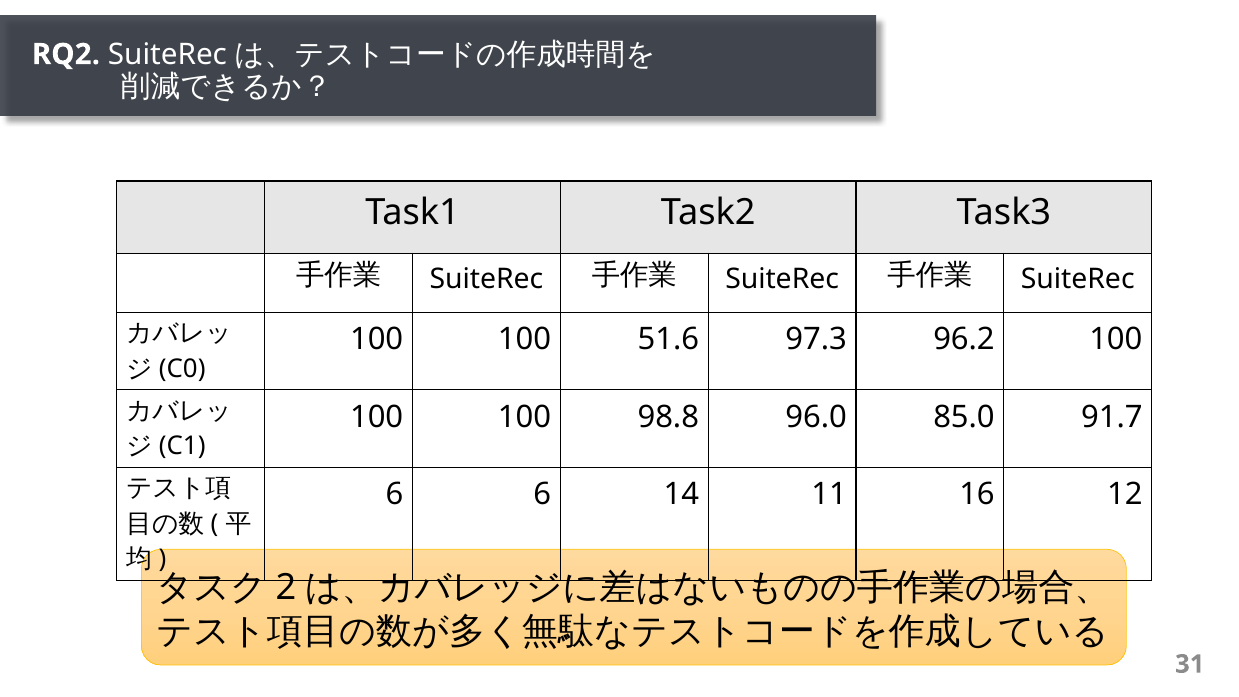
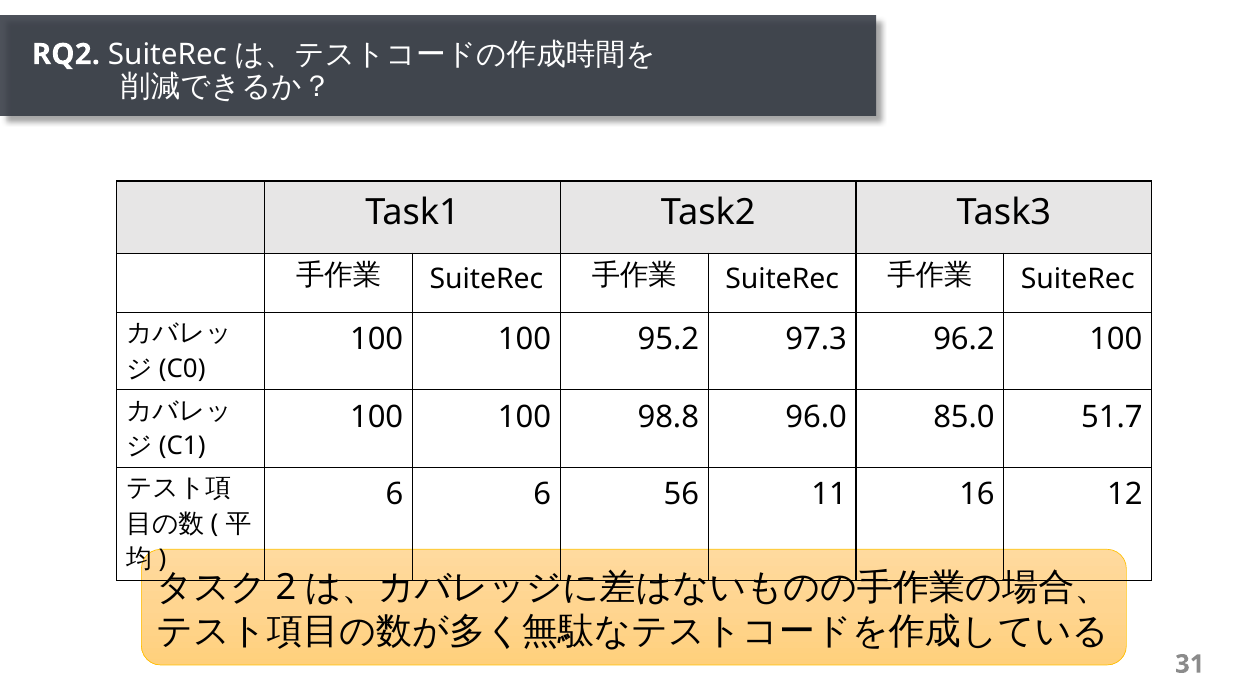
51.6: 51.6 -> 95.2 (668, 340)
91.7: 91.7 -> 51.7 (1112, 417)
14: 14 -> 56 (681, 495)
